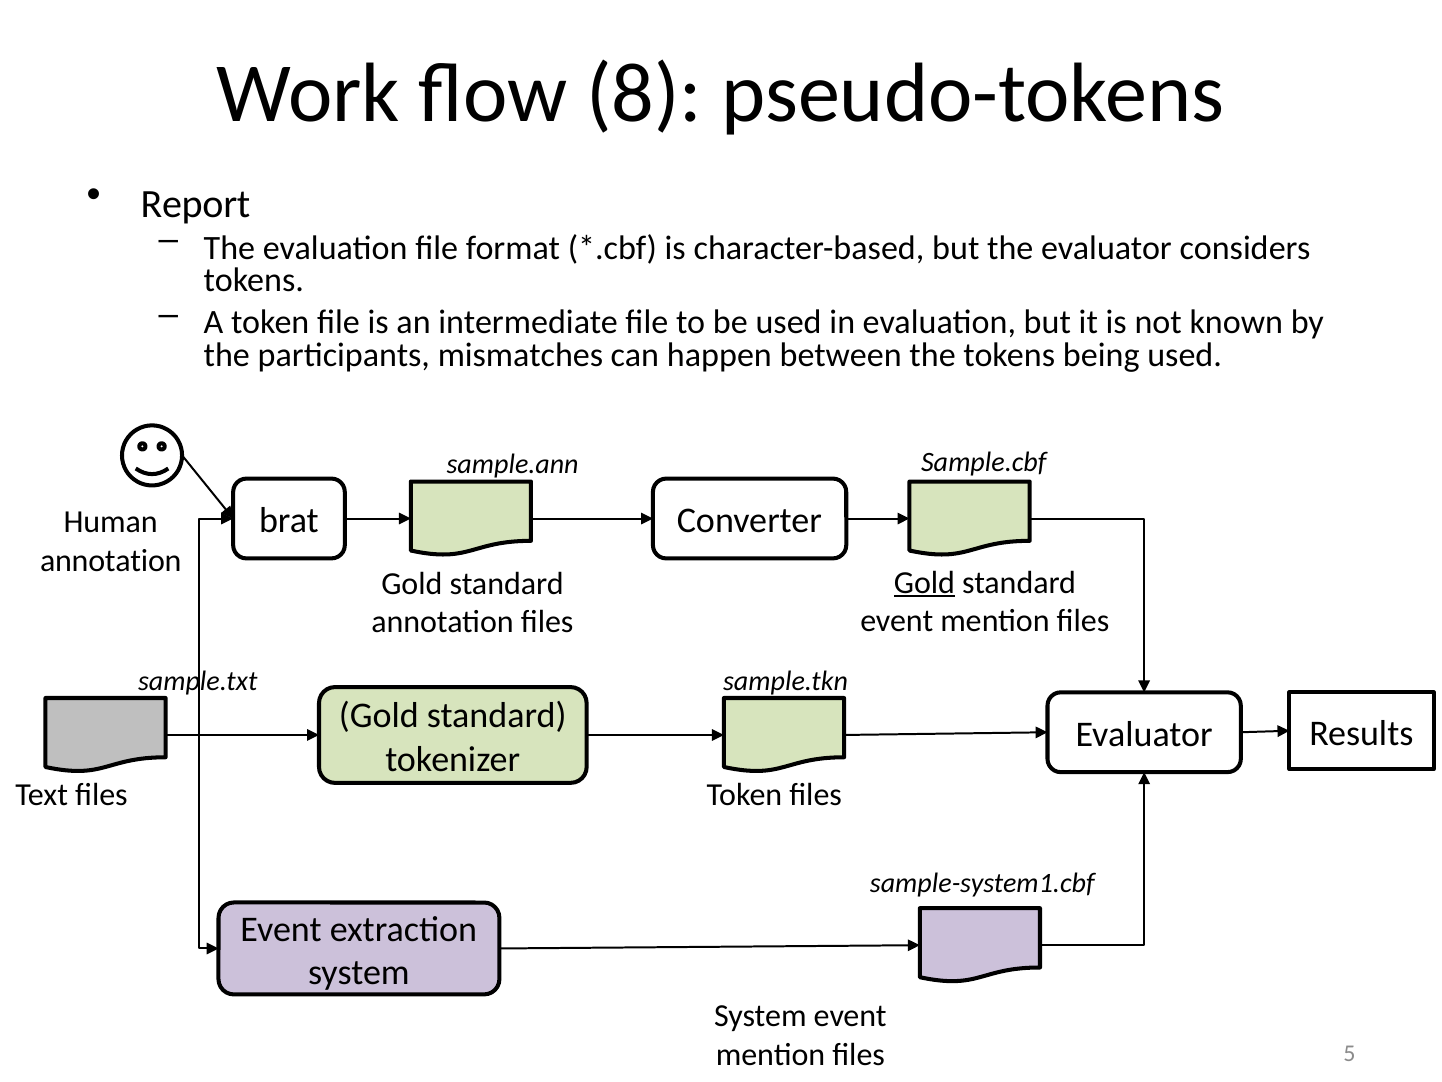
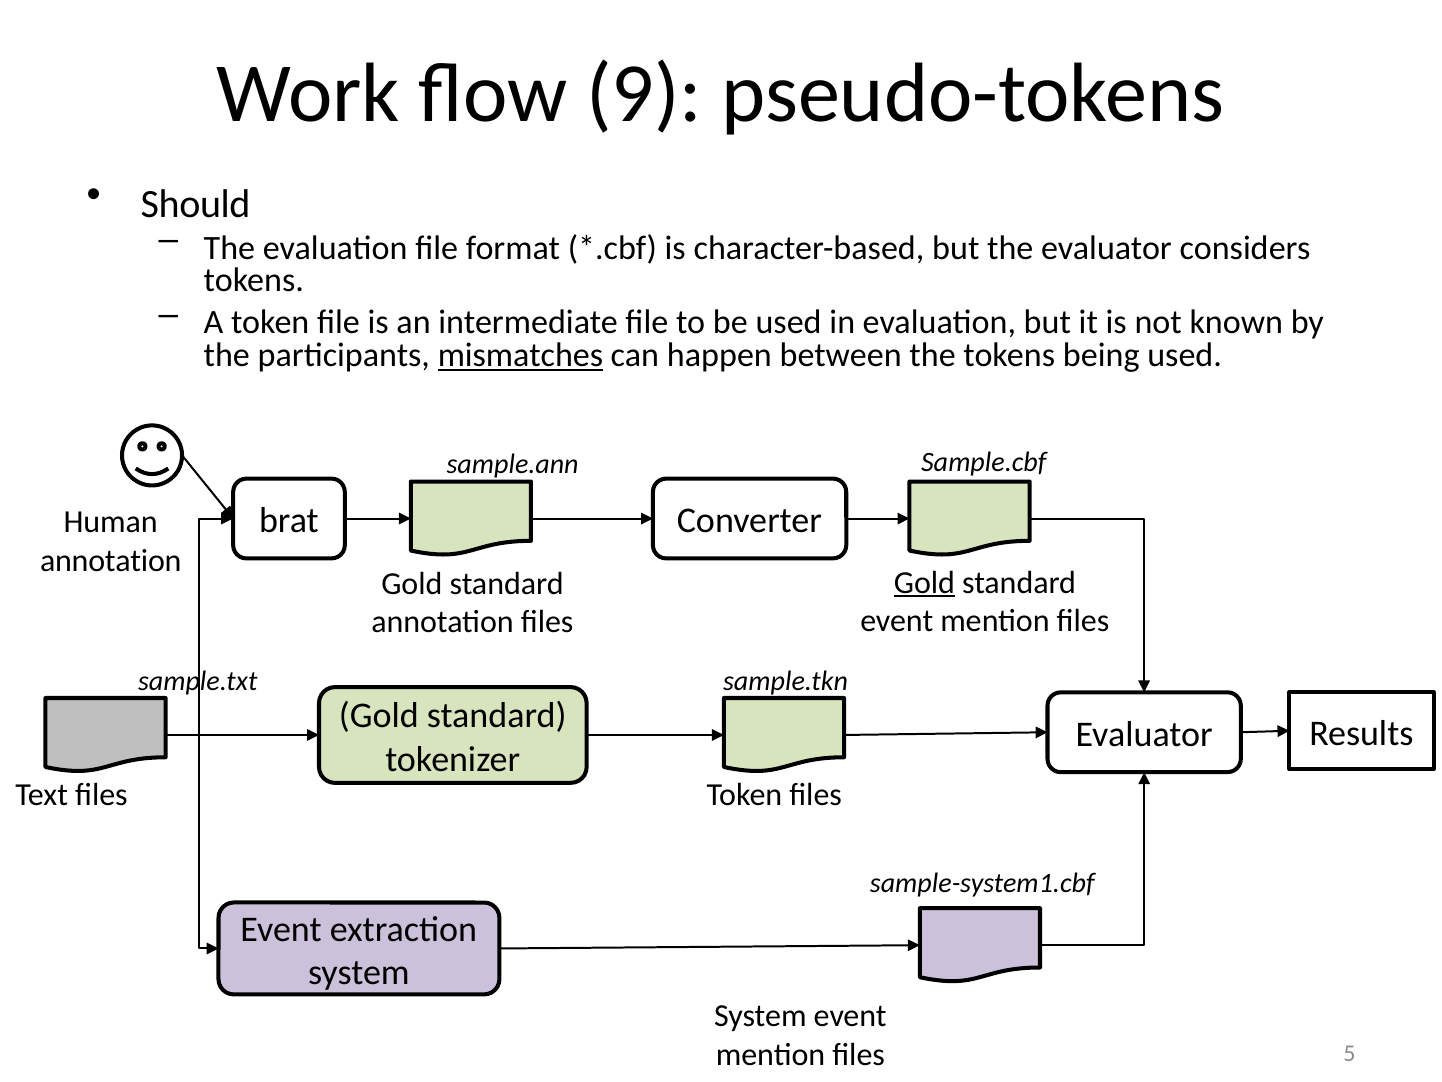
8: 8 -> 9 (644, 93)
Report: Report -> Should (196, 204)
mismatches underline: none -> present (520, 355)
